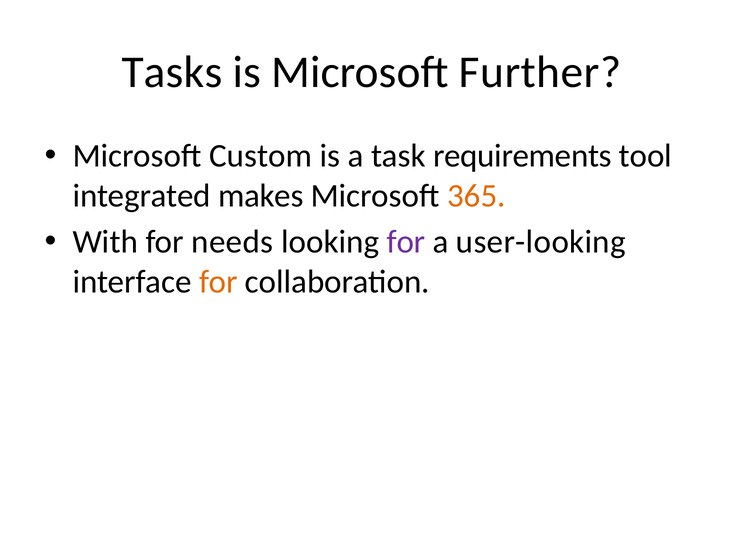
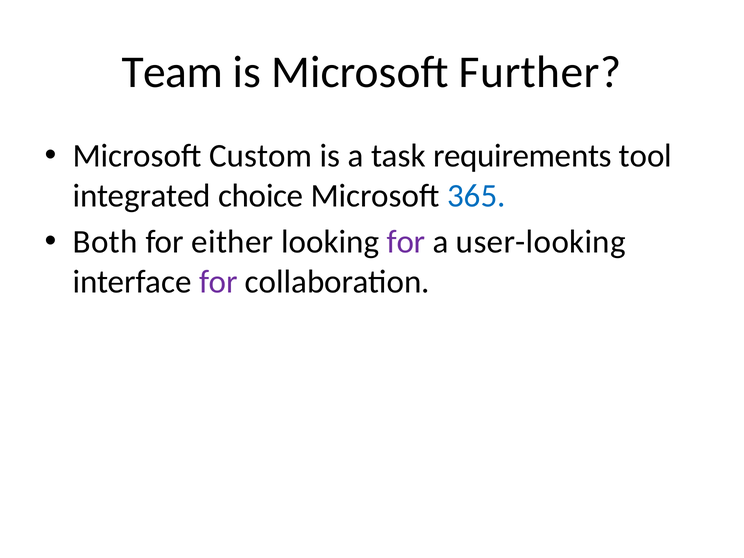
Tasks: Tasks -> Team (172, 72)
makes: makes -> choice (261, 196)
365 colour: orange -> blue (476, 196)
With: With -> Both (105, 242)
needs: needs -> either (232, 242)
for colour: orange -> purple (218, 282)
